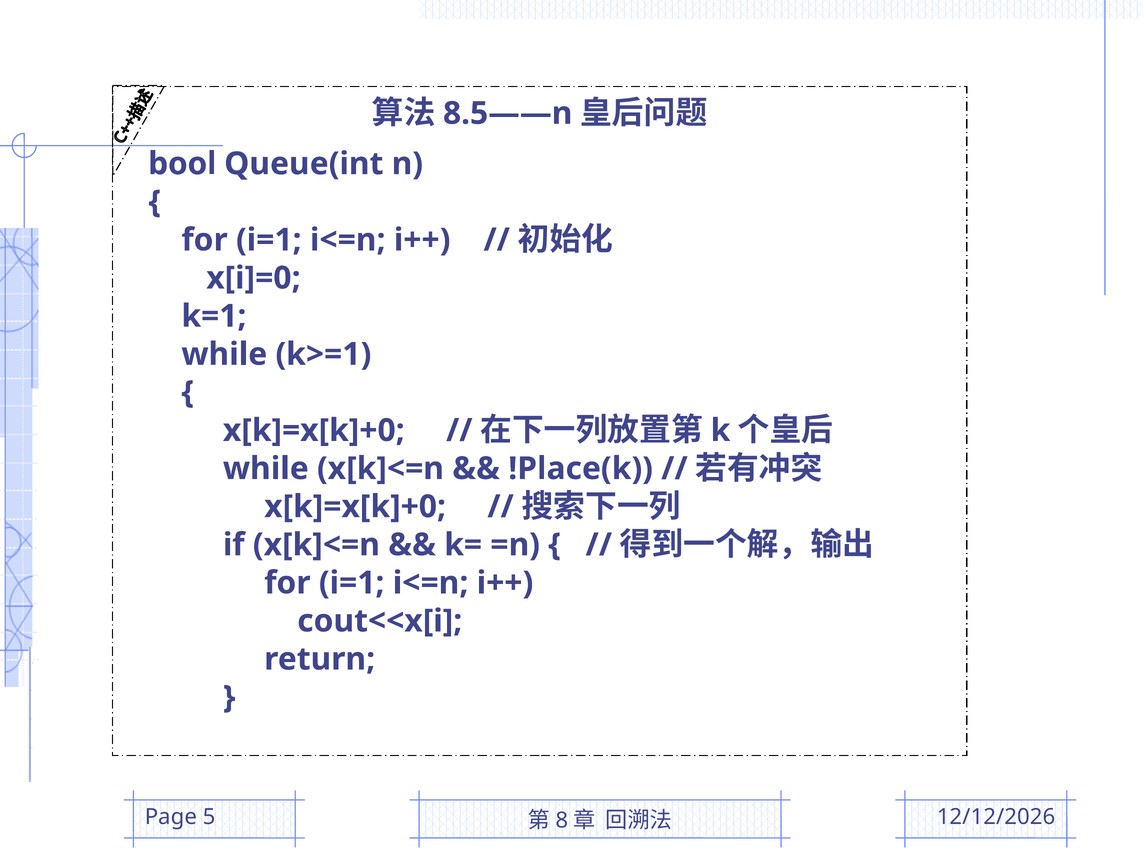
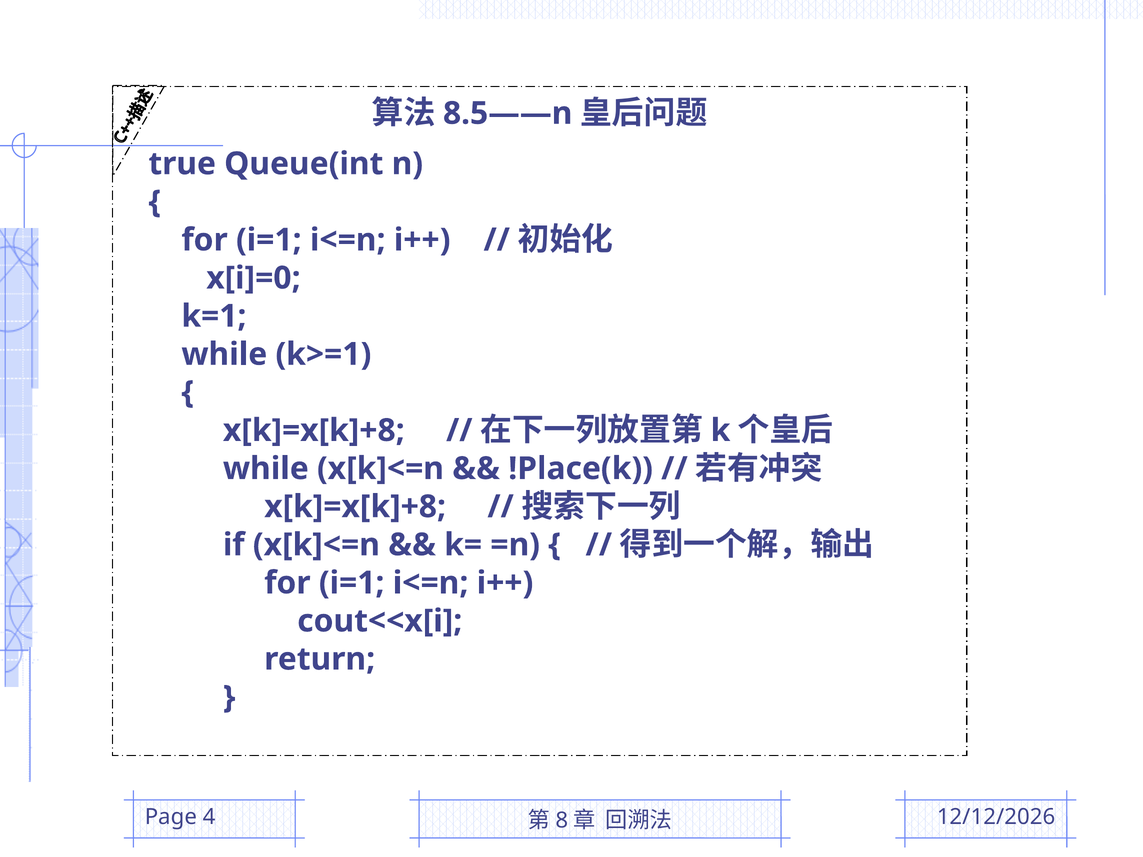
bool: bool -> true (182, 164)
x[k]=x[k]+0: x[k]=x[k]+0 -> x[k]=x[k]+8 (314, 431)
x[k]=x[k]+0: x[k]=x[k]+0 -> x[k]=x[k]+8 (355, 507)
5: 5 -> 4 (209, 817)
